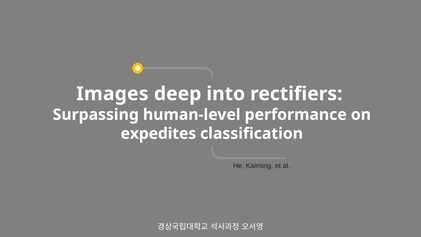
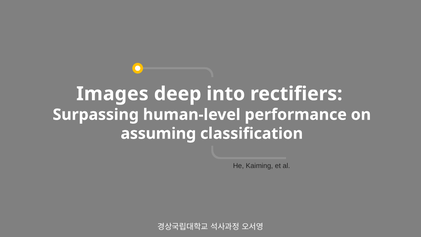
expedites: expedites -> assuming (158, 133)
